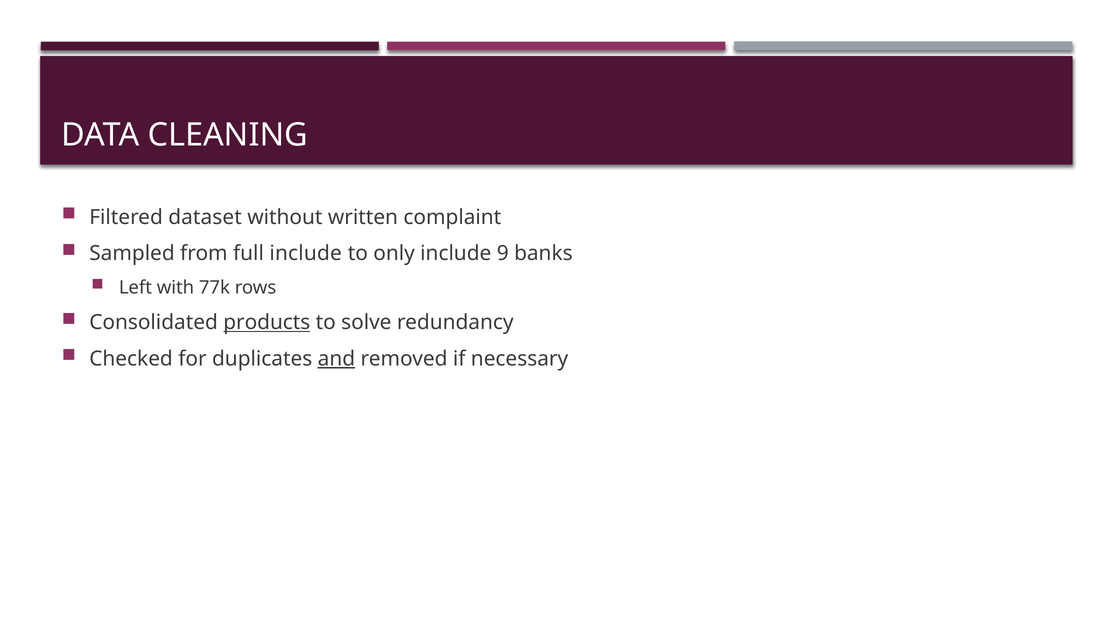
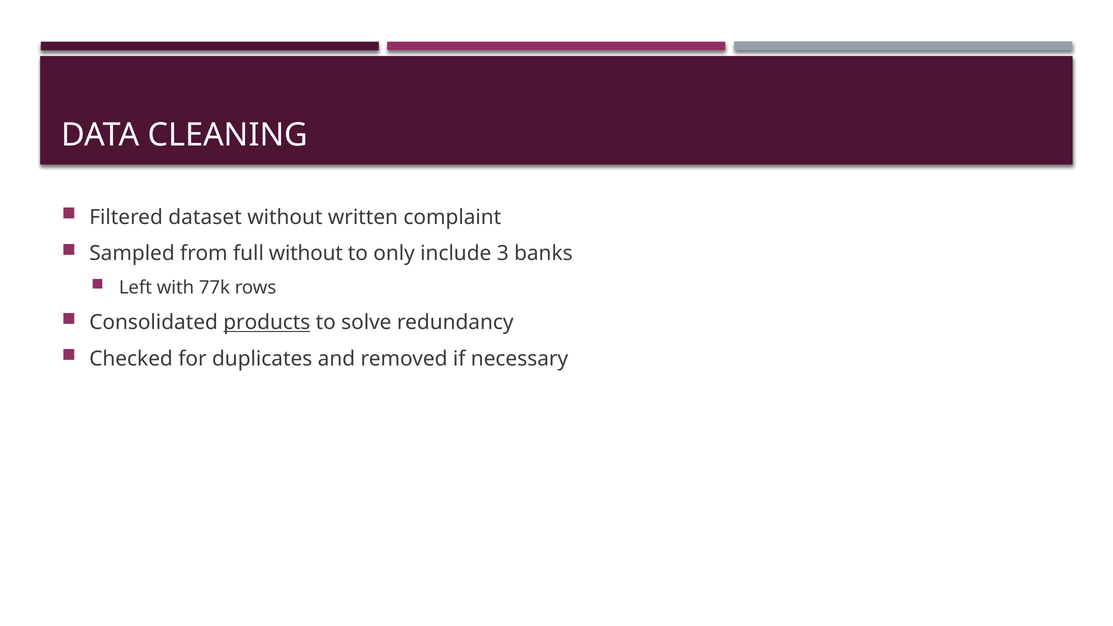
full include: include -> without (306, 253)
9: 9 -> 3 (503, 253)
and underline: present -> none (336, 359)
